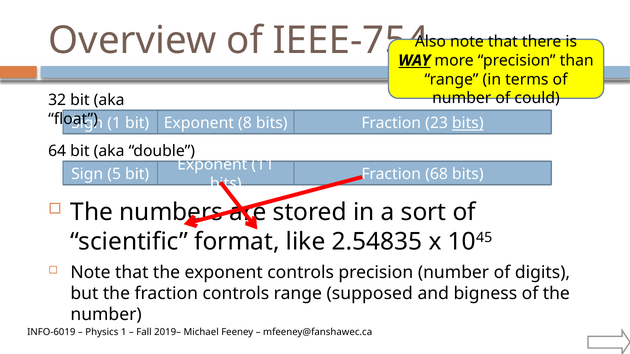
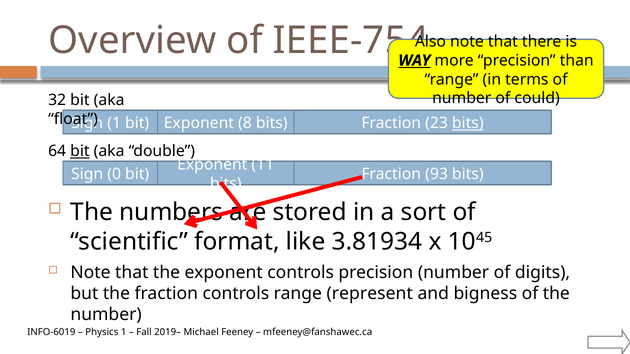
bit underline: none -> present (80, 151)
5: 5 -> 0 (114, 174)
68: 68 -> 93 (437, 174)
2.54835: 2.54835 -> 3.81934 (377, 242)
supposed: supposed -> represent (370, 294)
